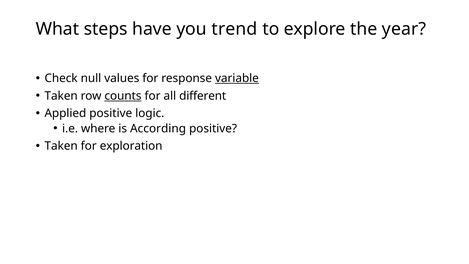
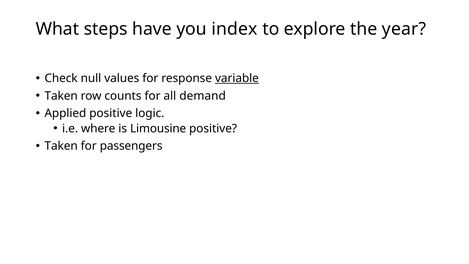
trend: trend -> index (235, 29)
counts underline: present -> none (123, 96)
different: different -> demand (203, 96)
According: According -> Limousine (158, 128)
exploration: exploration -> passengers (131, 146)
